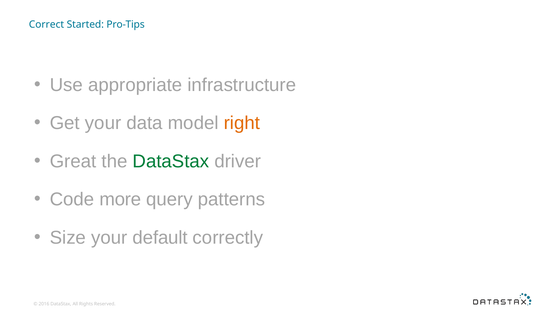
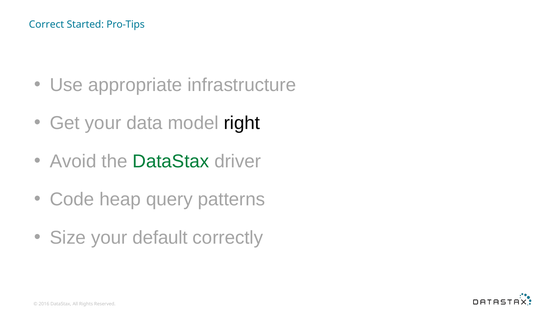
right colour: orange -> black (242, 123)
Great: Great -> Avoid (73, 162)
more: more -> heap (120, 200)
